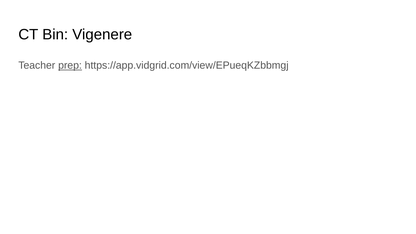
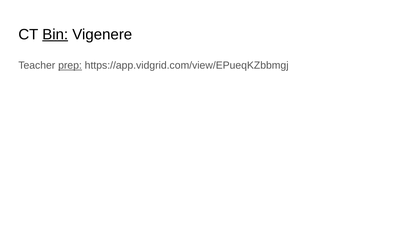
Bin underline: none -> present (55, 34)
